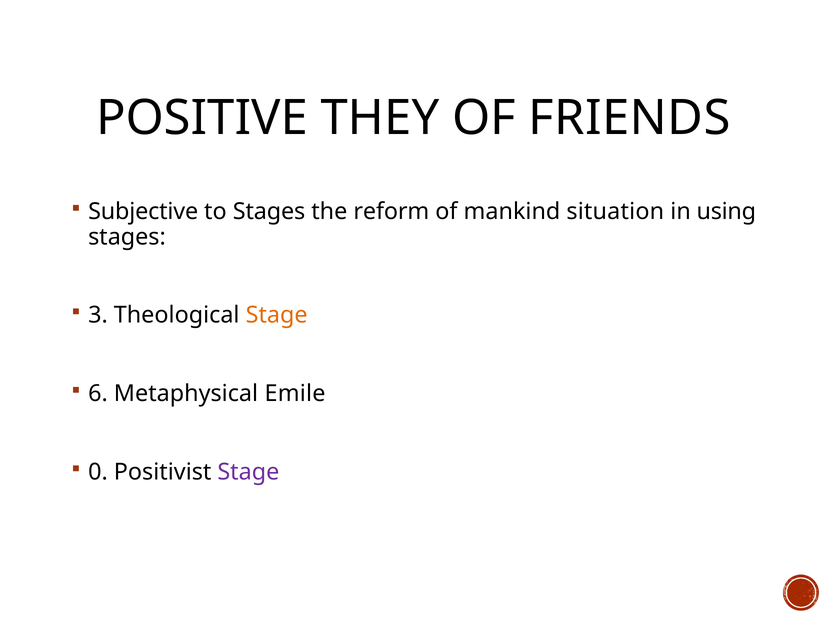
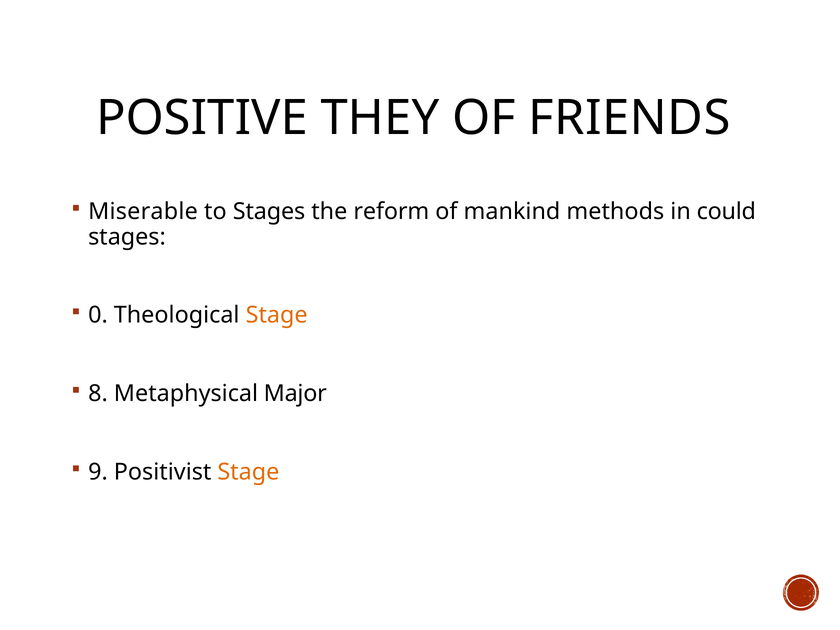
Subjective: Subjective -> Miserable (143, 212)
situation: situation -> methods (615, 212)
using: using -> could (726, 212)
3: 3 -> 0 (98, 315)
6: 6 -> 8 (98, 394)
Emile: Emile -> Major (295, 394)
0: 0 -> 9 (98, 472)
Stage colour: purple -> orange (248, 472)
